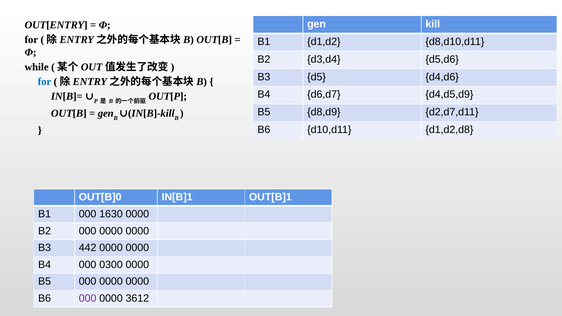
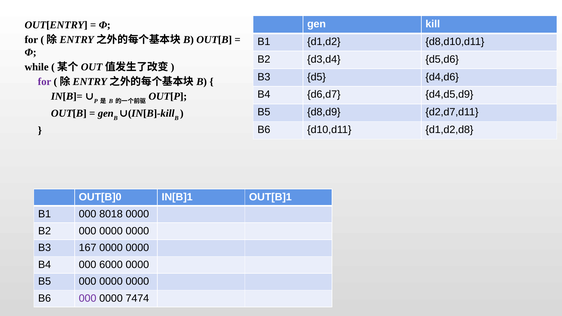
for colour: blue -> purple (44, 82)
1630: 1630 -> 8018 (111, 214)
442: 442 -> 167 (88, 248)
0300: 0300 -> 6000 (111, 265)
3612: 3612 -> 7474 (137, 299)
